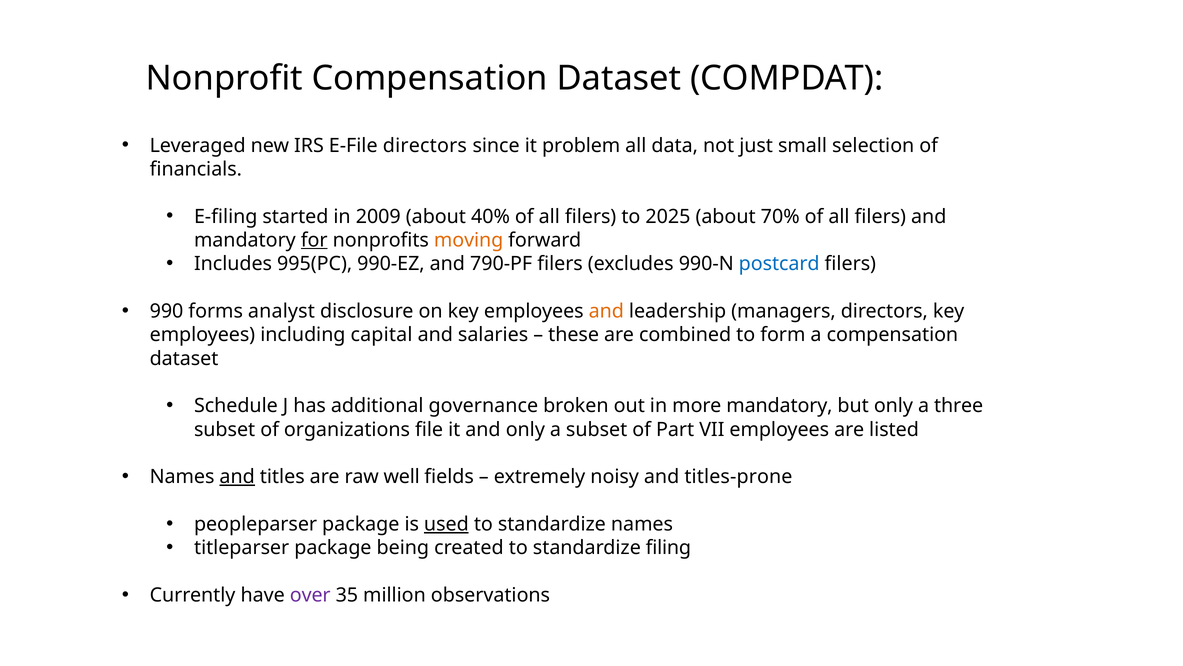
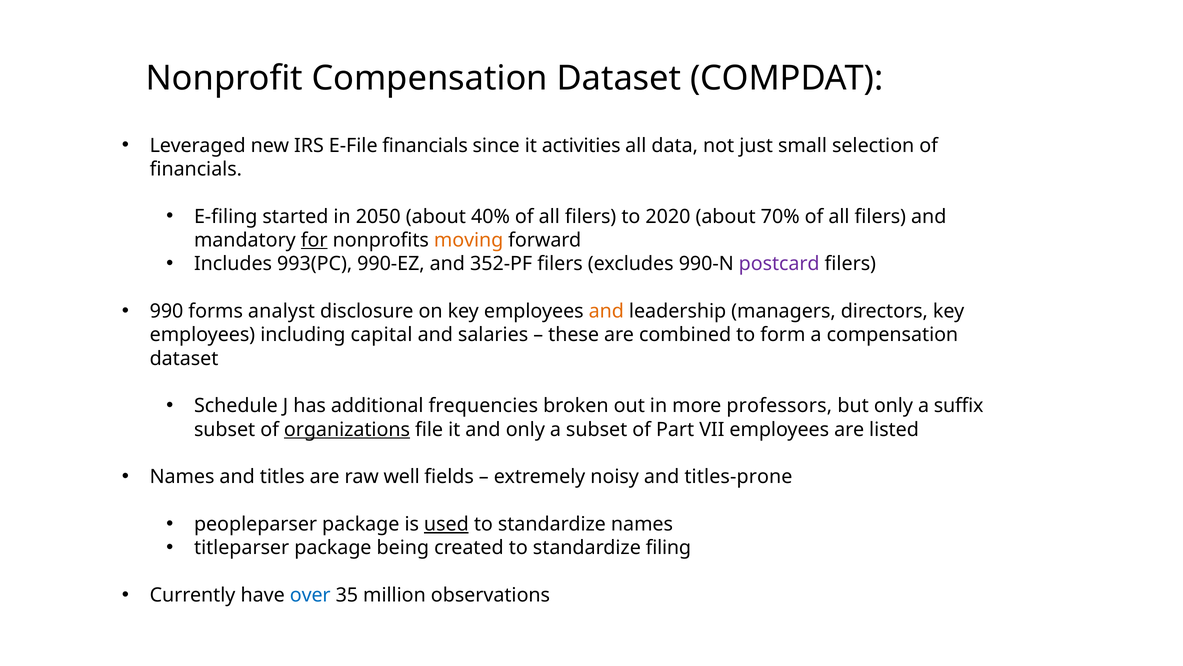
E-File directors: directors -> financials (425, 145)
problem: problem -> activities (581, 145)
2009: 2009 -> 2050 (378, 216)
2025: 2025 -> 2020 (668, 216)
995(PC: 995(PC -> 993(PC (315, 264)
790-PF: 790-PF -> 352-PF (501, 264)
postcard colour: blue -> purple (779, 264)
governance: governance -> frequencies (483, 406)
more mandatory: mandatory -> professors (779, 406)
three: three -> suffix (959, 406)
organizations underline: none -> present (347, 429)
and underline: present -> none (237, 476)
over colour: purple -> blue (310, 595)
